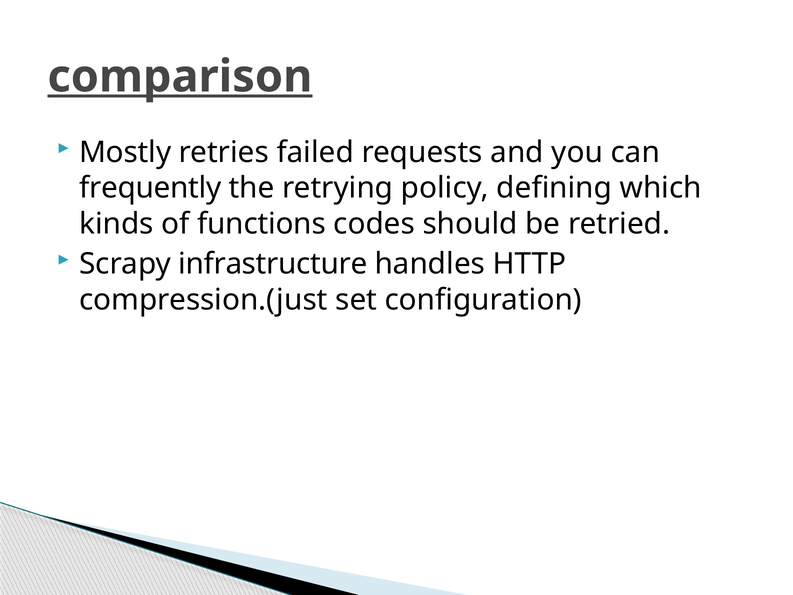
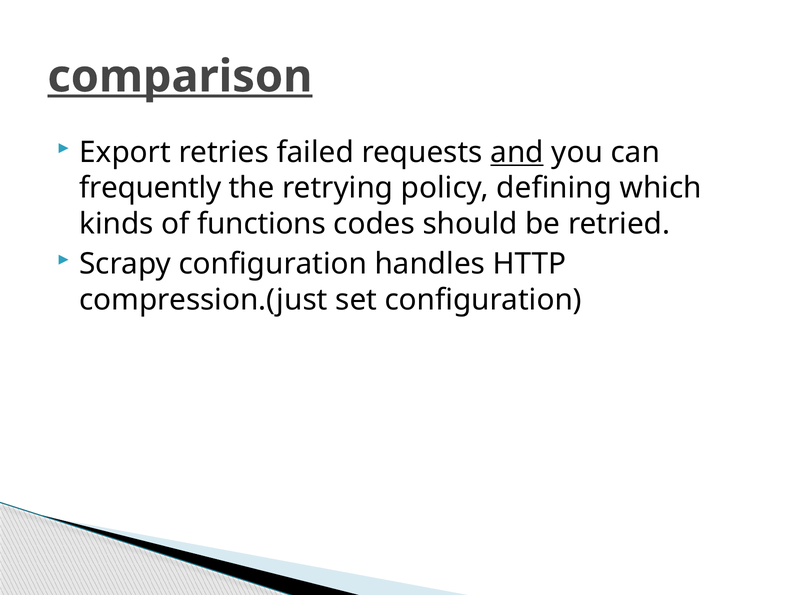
Mostly: Mostly -> Export (125, 152)
and underline: none -> present (517, 152)
Scrapy infrastructure: infrastructure -> configuration (273, 264)
